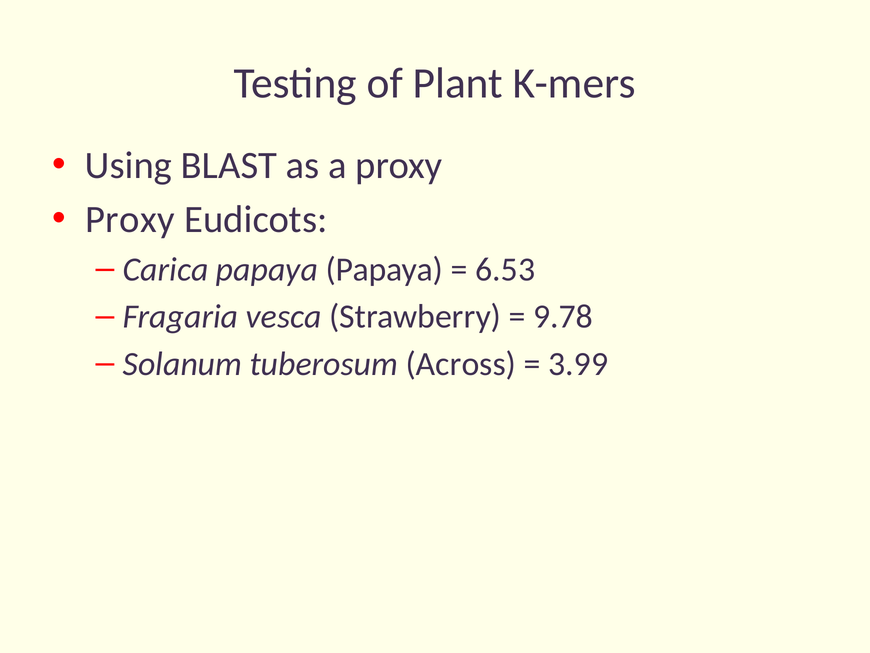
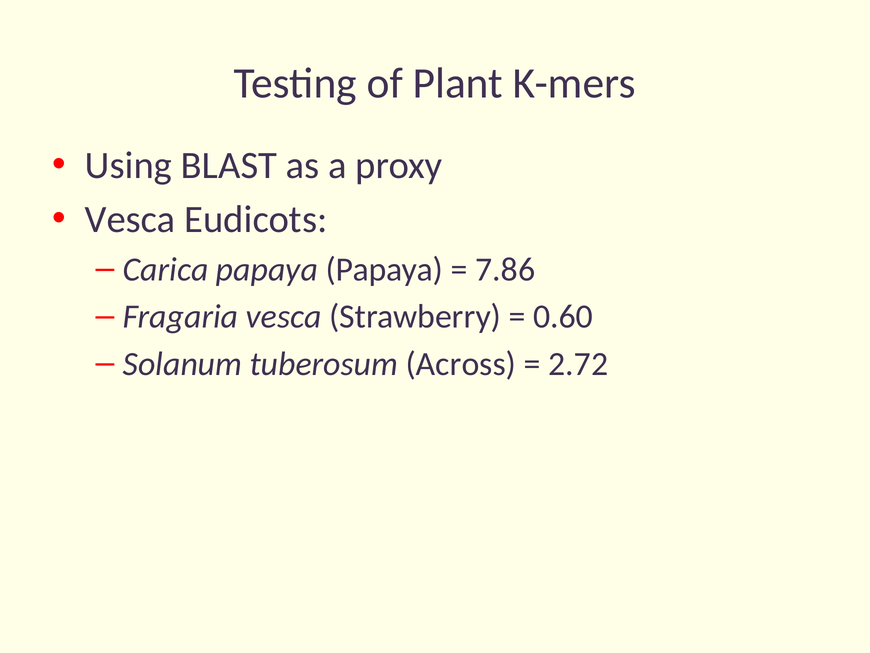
Proxy: Proxy -> Vesca (130, 219)
6.53: 6.53 -> 7.86 (505, 269)
9.78: 9.78 -> 0.60 (563, 317)
3.99: 3.99 -> 2.72 (578, 364)
